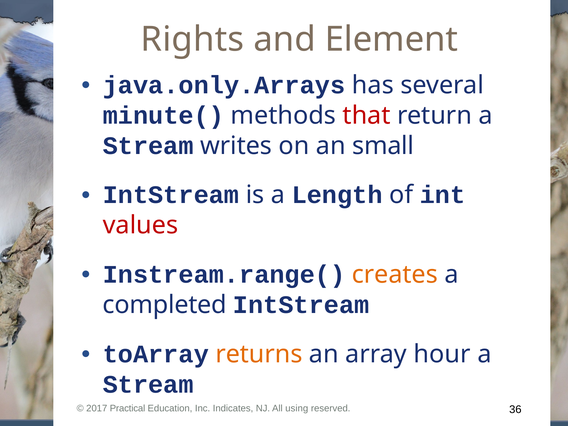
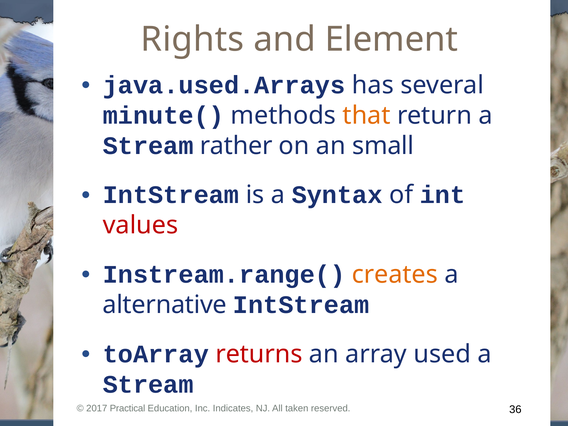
java.only.Arrays: java.only.Arrays -> java.used.Arrays (224, 85)
that colour: red -> orange (367, 115)
writes: writes -> rather (236, 146)
Length: Length -> Syntax (337, 195)
completed: completed -> alternative (165, 305)
returns colour: orange -> red (259, 354)
hour: hour -> used (442, 354)
using: using -> taken (297, 408)
